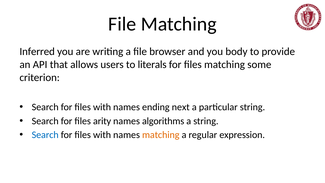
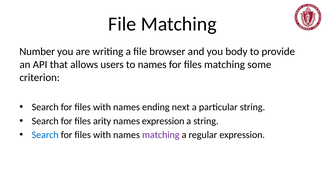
Inferred: Inferred -> Number (37, 52)
to literals: literals -> names (152, 65)
names algorithms: algorithms -> expression (163, 121)
matching colour: orange -> purple (161, 135)
